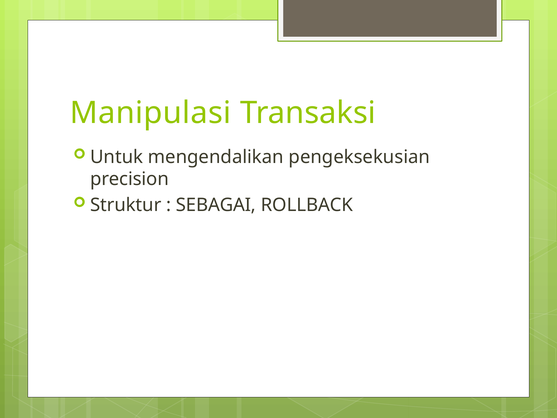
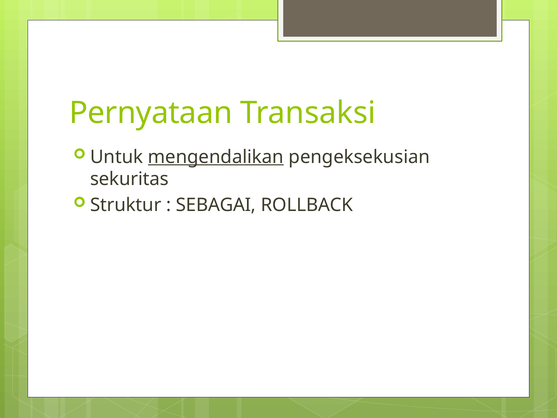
Manipulasi: Manipulasi -> Pernyataan (151, 113)
mengendalikan underline: none -> present (216, 157)
precision: precision -> sekuritas (129, 179)
